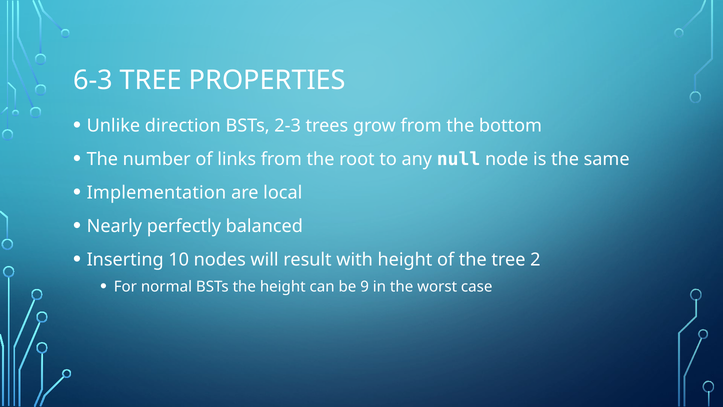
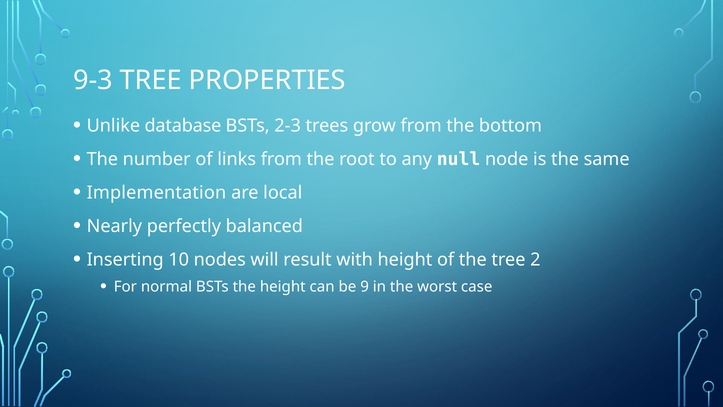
6-3: 6-3 -> 9-3 (93, 80)
direction: direction -> database (183, 125)
